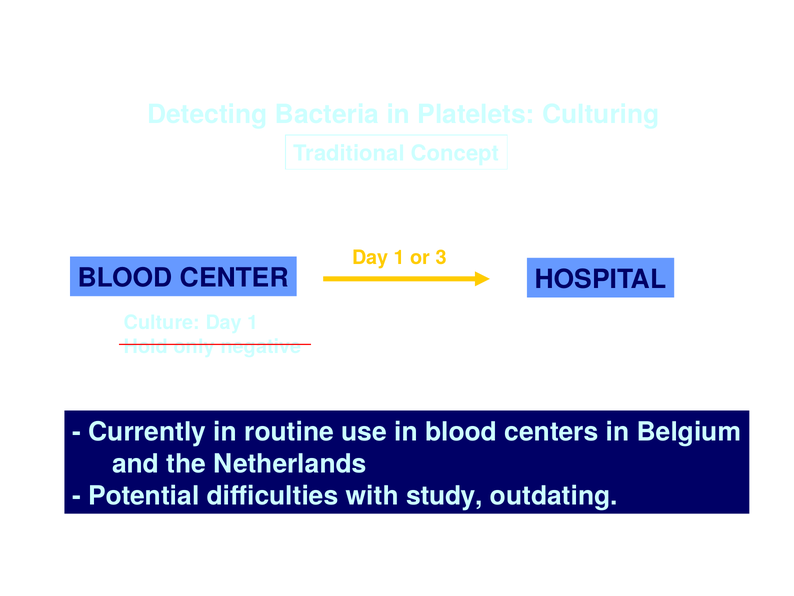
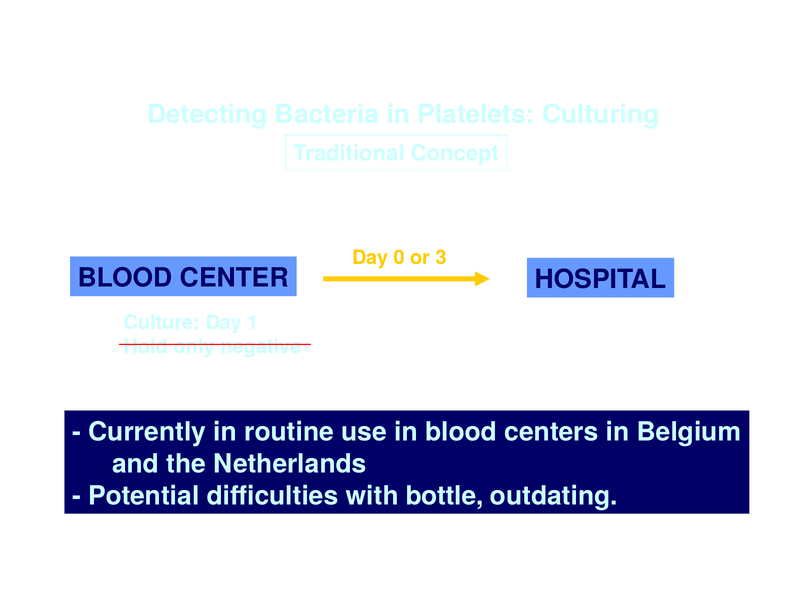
1: 1 -> 0 (399, 257)
study: study -> bottle (444, 495)
